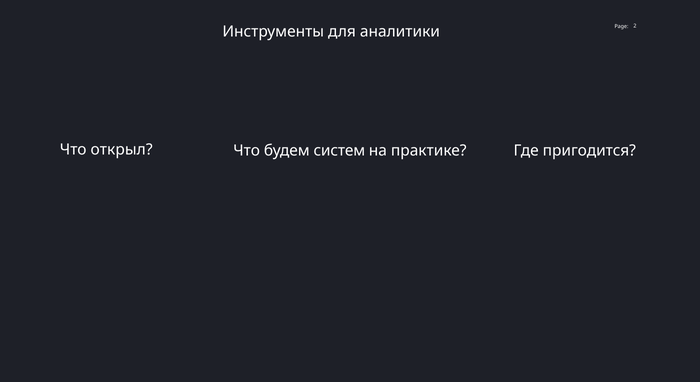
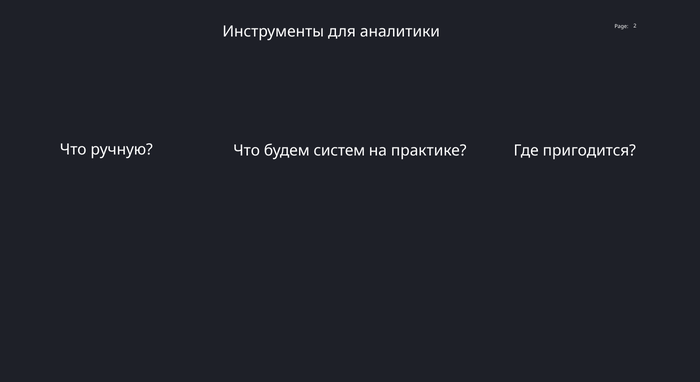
открыл: открыл -> ручную (122, 150)
